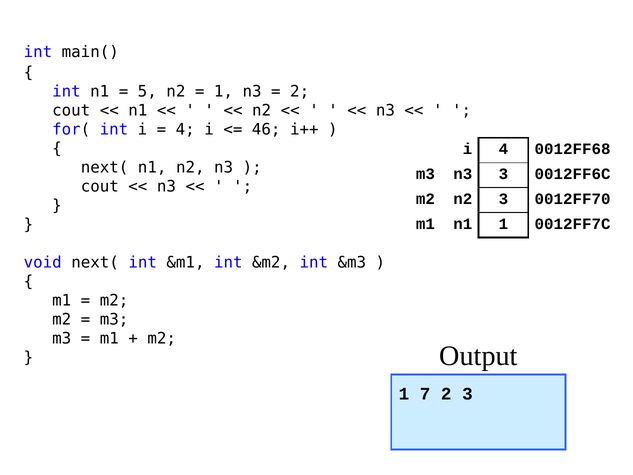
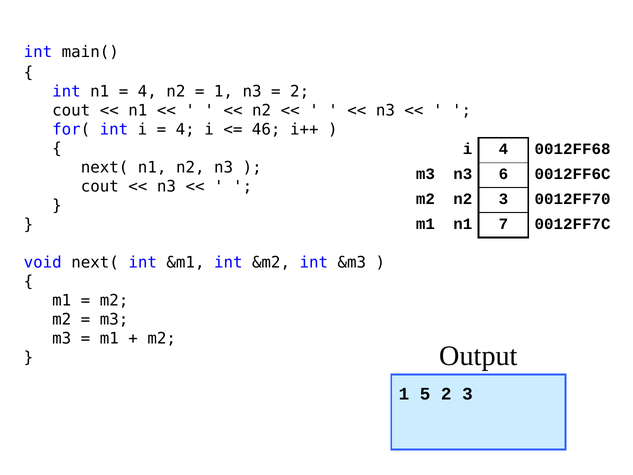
5: 5 -> 4 (147, 91)
n3 3: 3 -> 6 (503, 174)
n1 1: 1 -> 7 (503, 224)
7: 7 -> 5 (425, 394)
